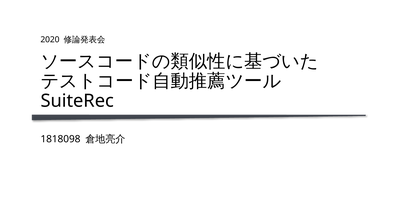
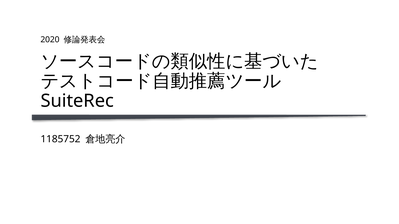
1818098: 1818098 -> 1185752 (60, 139)
